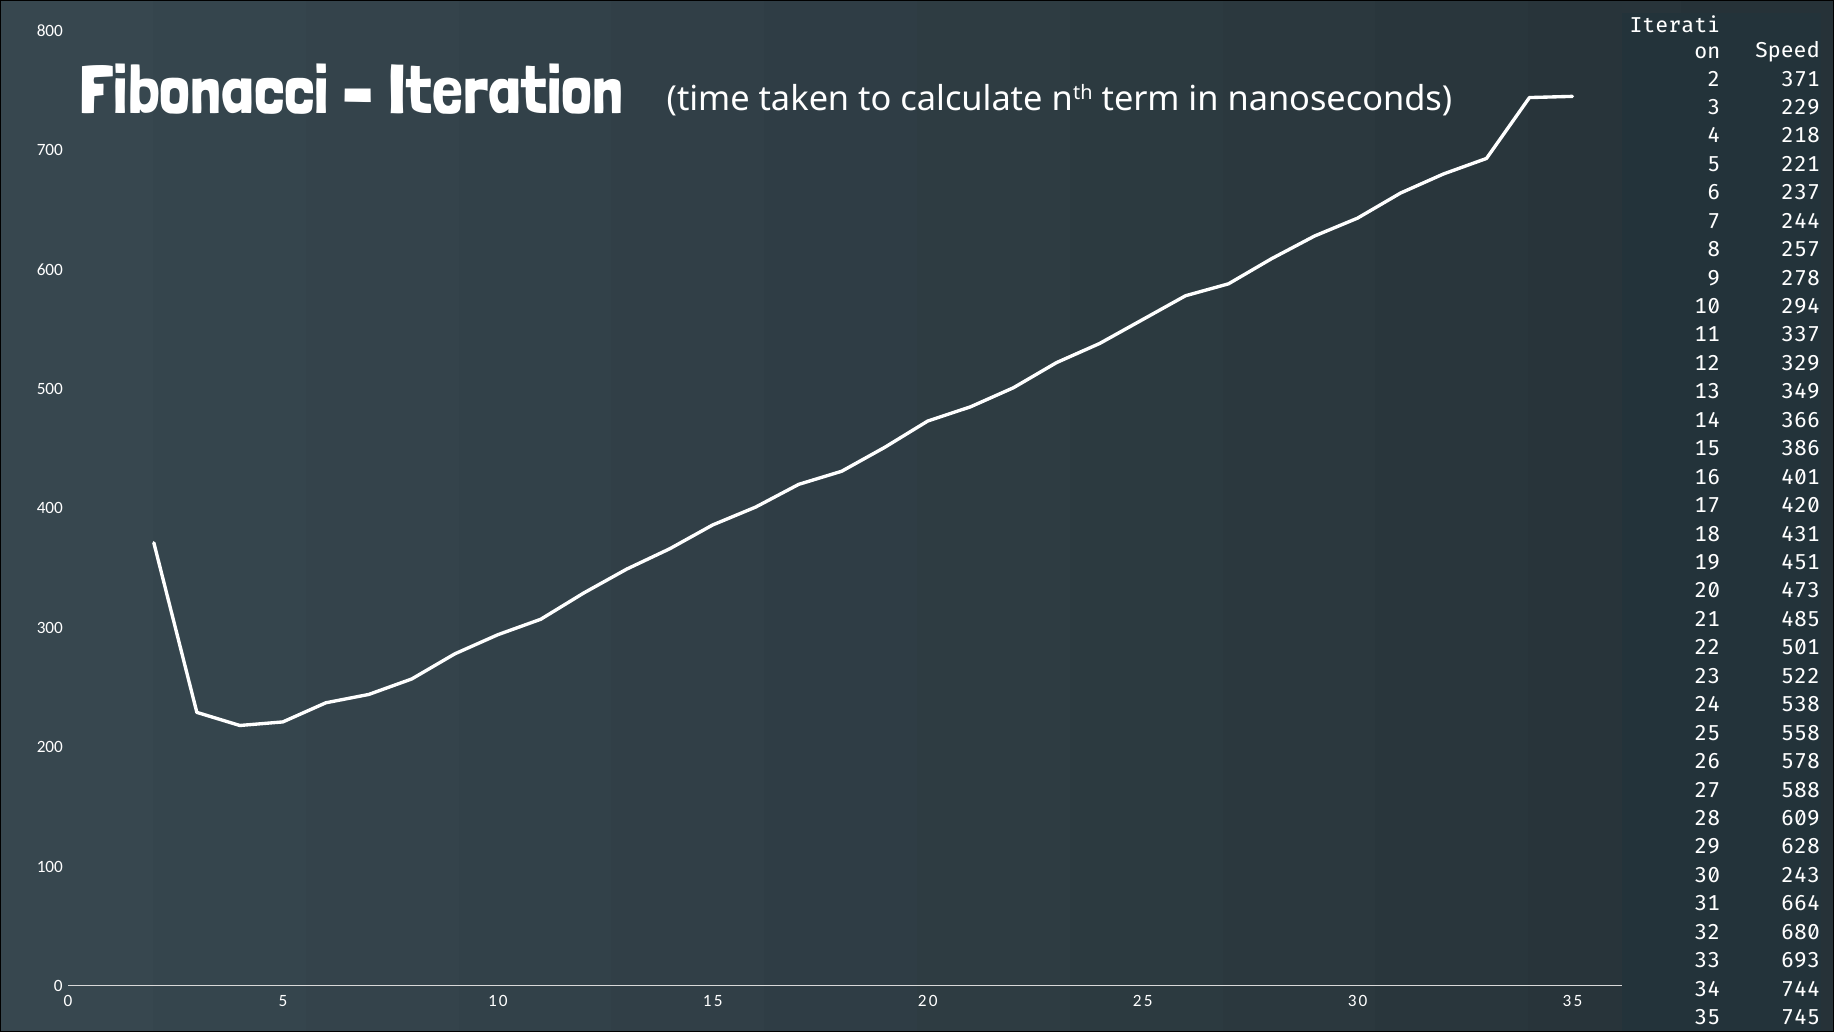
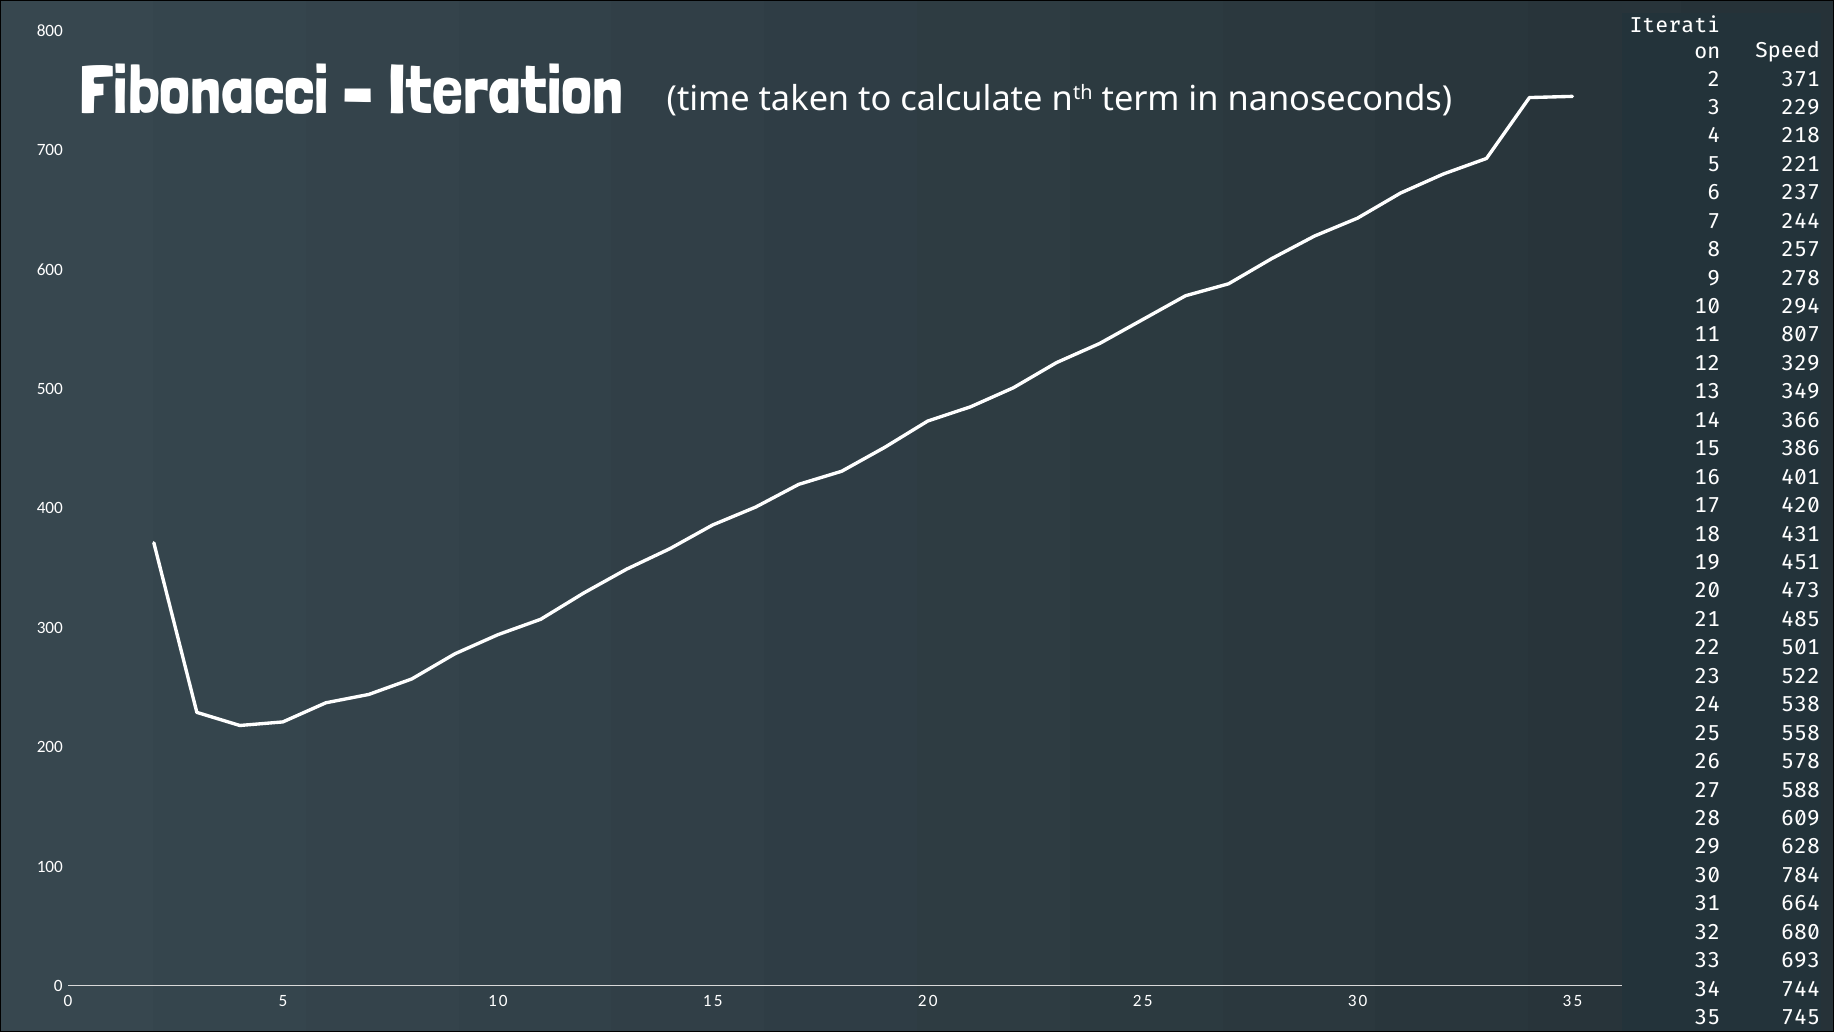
337: 337 -> 807 (1801, 335)
243: 243 -> 784 (1801, 875)
